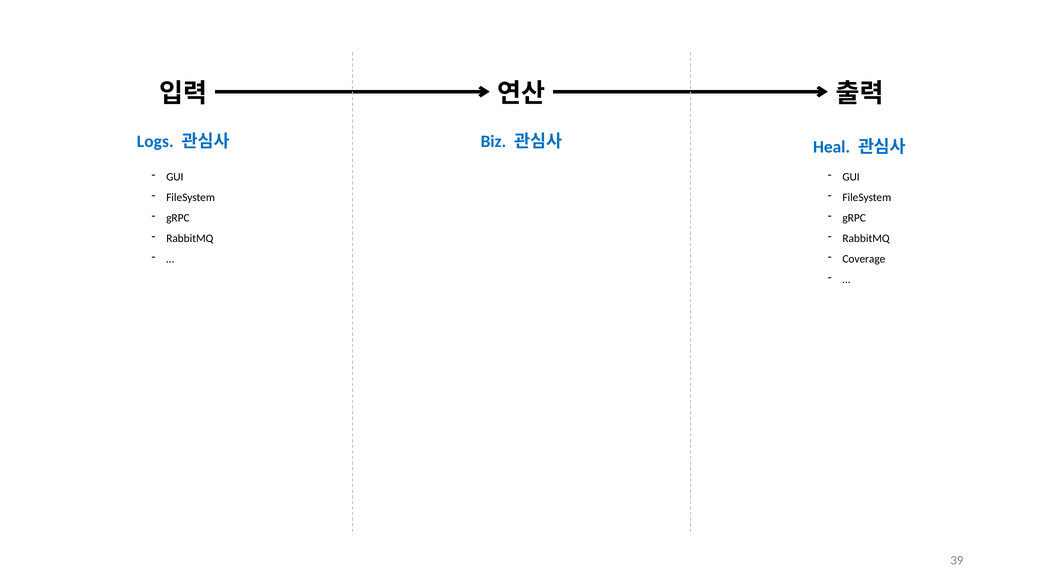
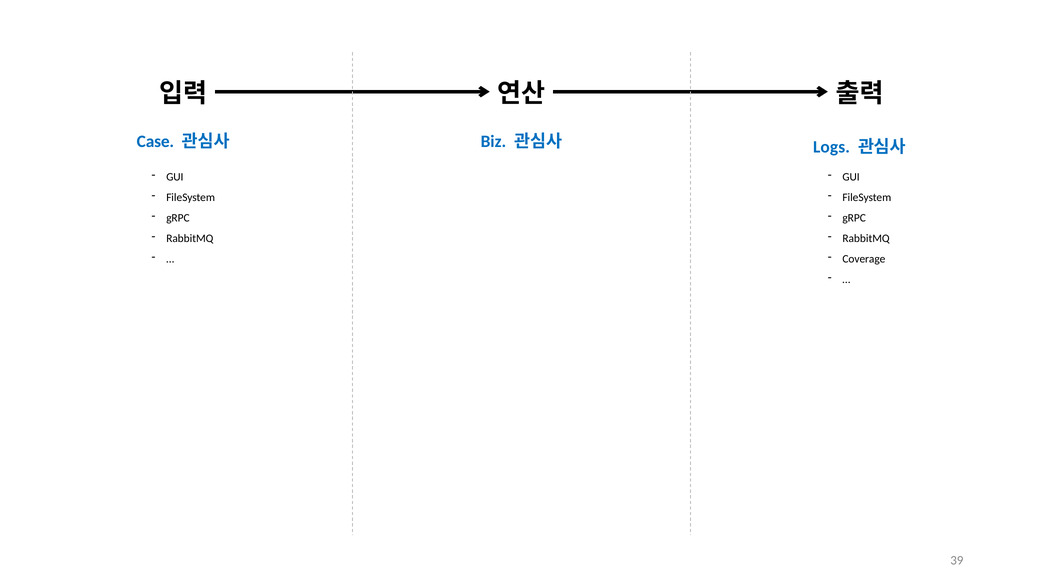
Logs: Logs -> Case (155, 141)
Heal: Heal -> Logs (831, 147)
